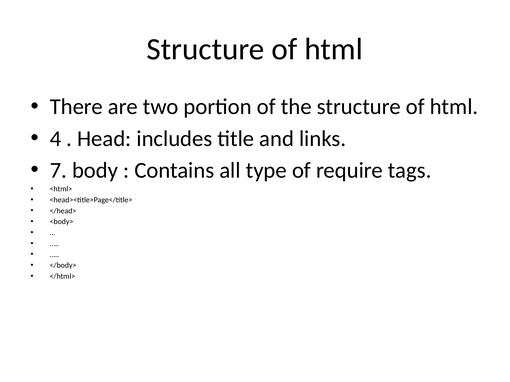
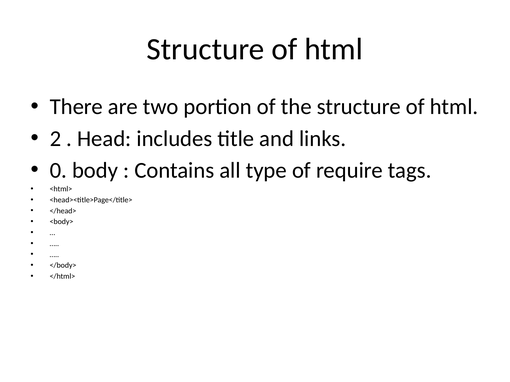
4: 4 -> 2 (55, 139)
7: 7 -> 0 (58, 170)
